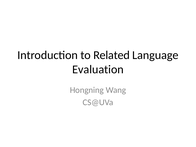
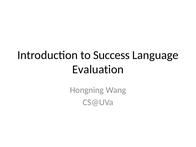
Related: Related -> Success (112, 55)
